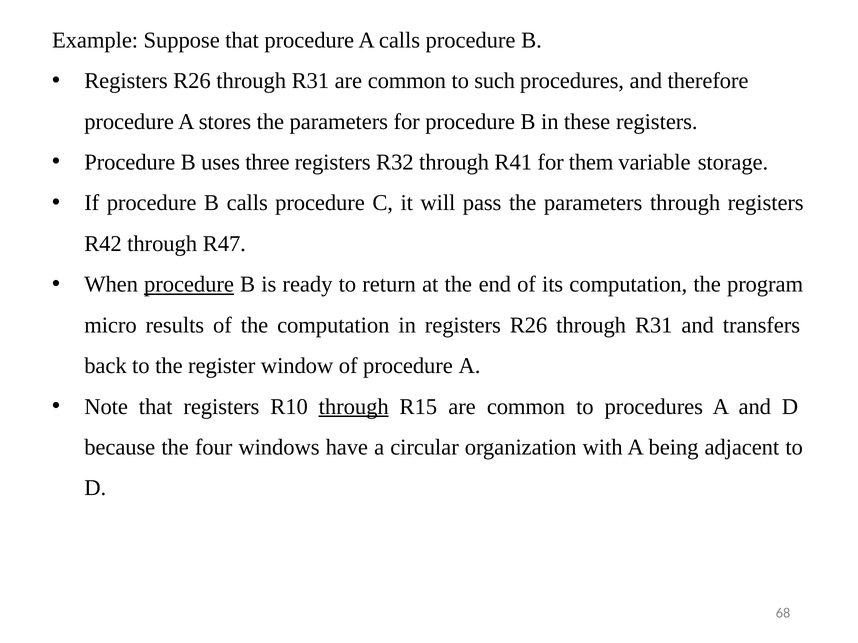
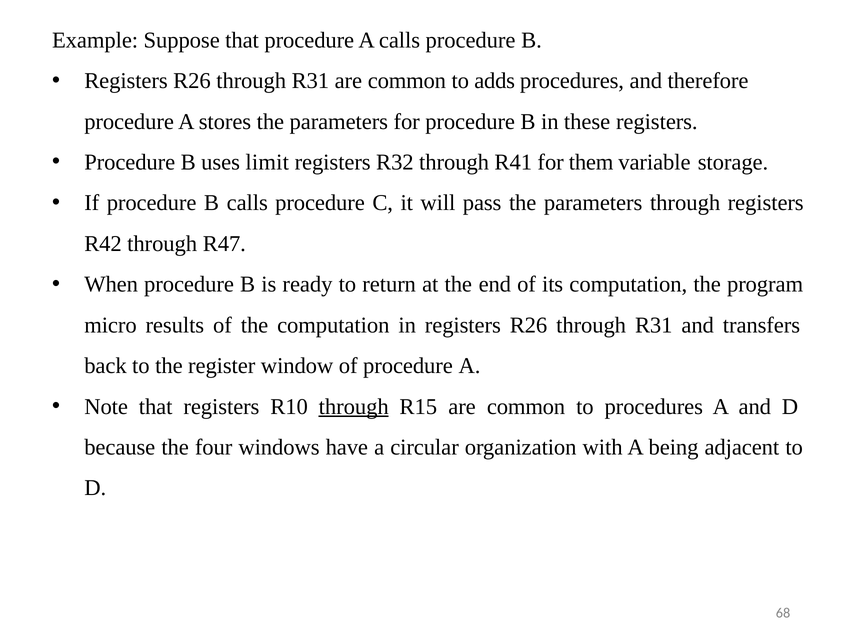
such: such -> adds (495, 81)
three: three -> limit (267, 162)
procedure underline: present -> none (189, 285)
